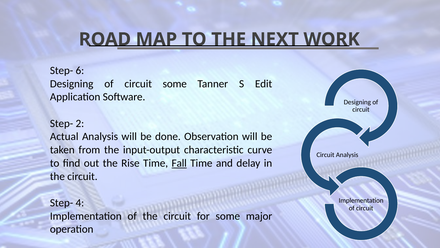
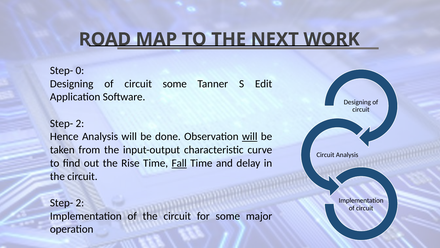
6: 6 -> 0 (80, 70)
Actual: Actual -> Hence (64, 136)
will underline: none -> present (250, 136)
4: 4 -> 2 (80, 202)
